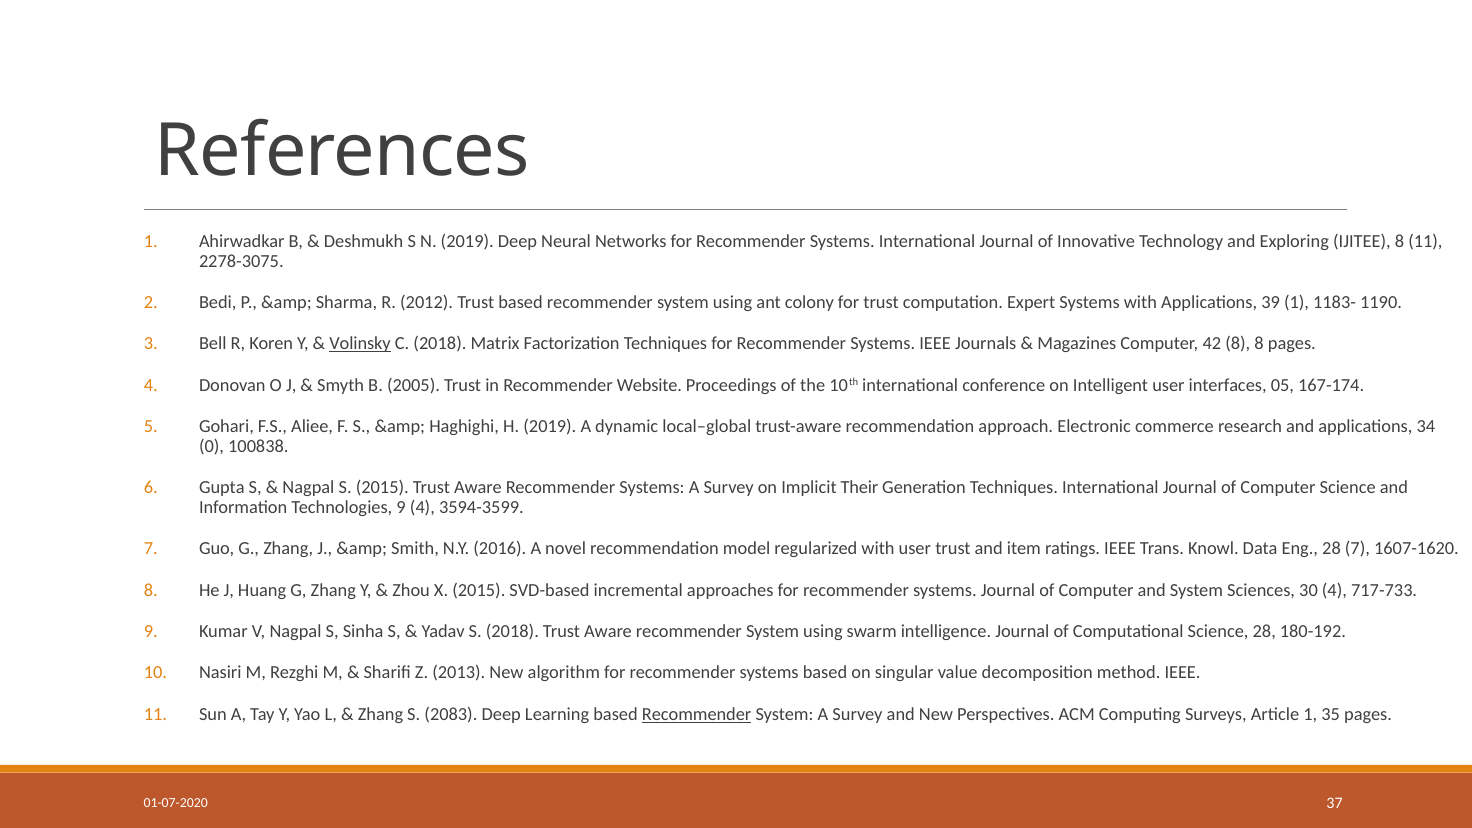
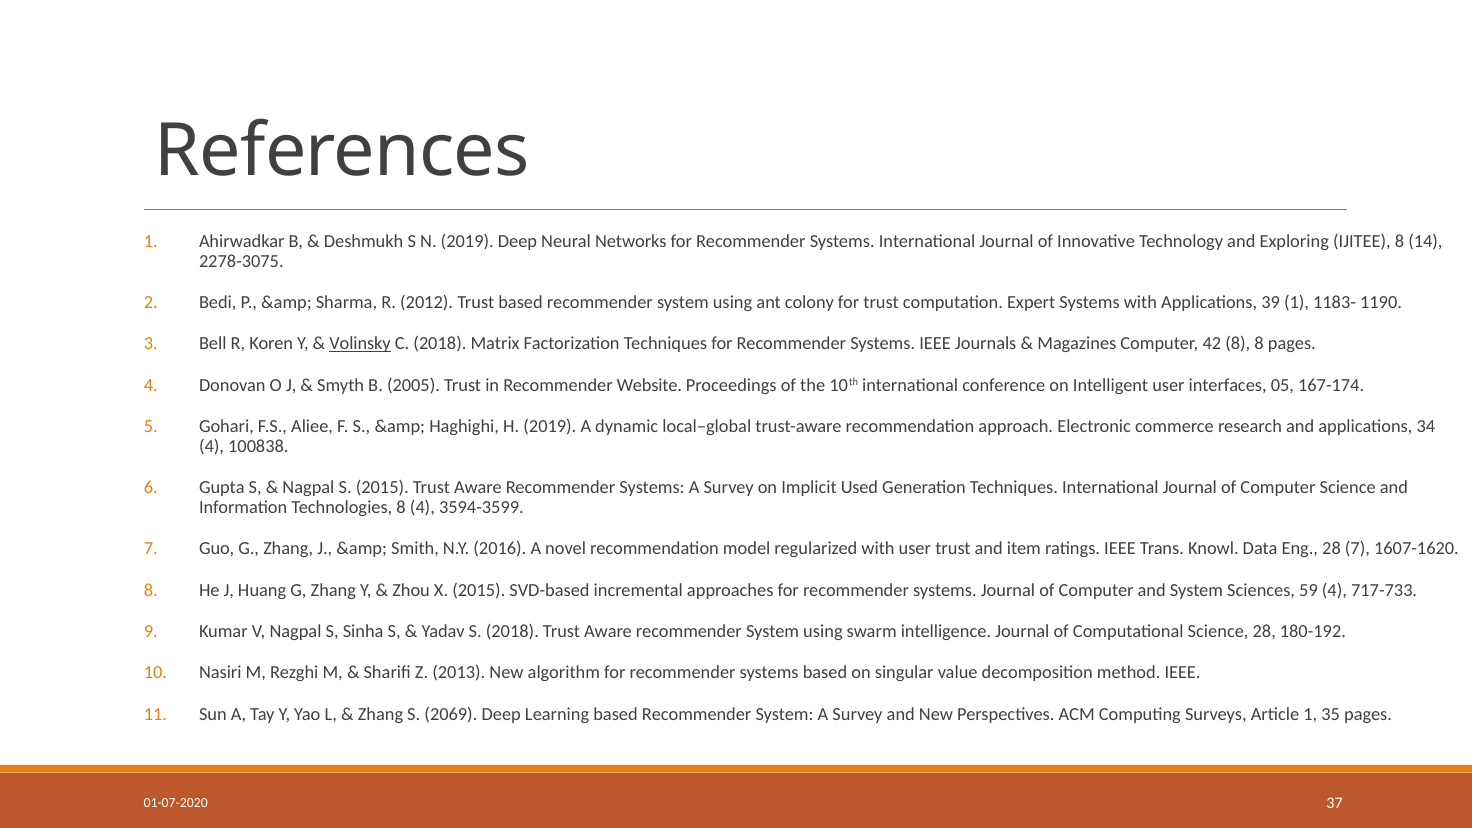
8 11: 11 -> 14 (1425, 241)
0: 0 -> 4 (212, 446)
Their: Their -> Used (859, 488)
Technologies 9: 9 -> 8 (401, 508)
30: 30 -> 59 (1309, 590)
2083: 2083 -> 2069 (451, 714)
Recommender underline: present -> none (697, 714)
